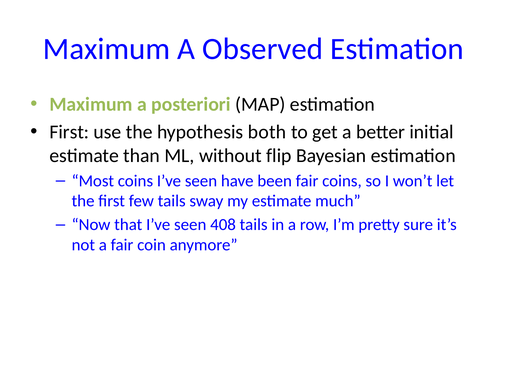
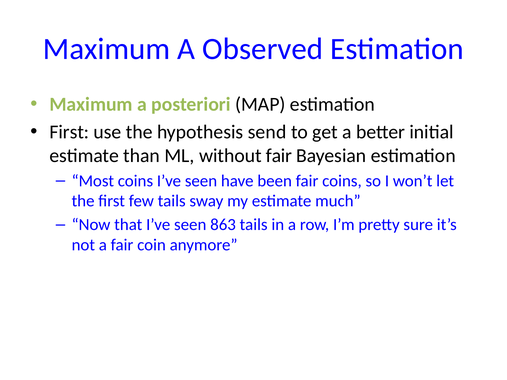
both: both -> send (267, 132)
without flip: flip -> fair (279, 156)
408: 408 -> 863 (223, 225)
